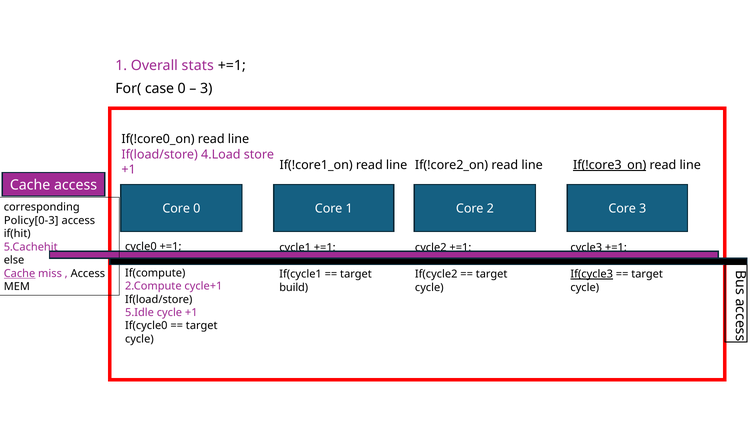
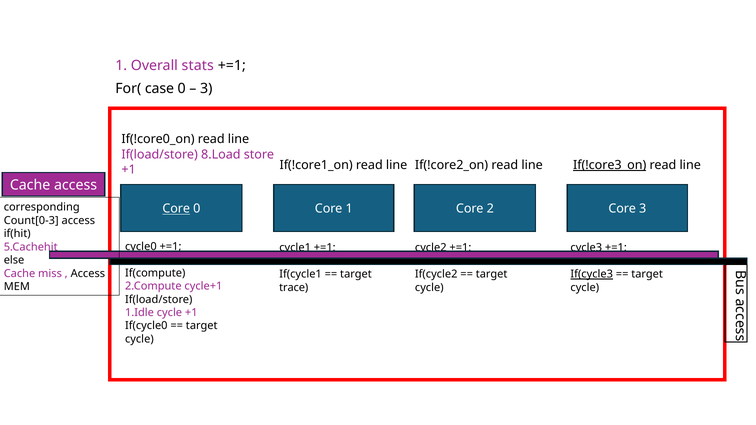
4.Load: 4.Load -> 8.Load (221, 154)
Core underline: none -> present (176, 209)
Policy[0-3: Policy[0-3 -> Count[0-3 (31, 221)
Cache underline: present -> none (20, 274)
build: build -> trace (294, 288)
5.Idle: 5.Idle -> 1.Idle (140, 313)
